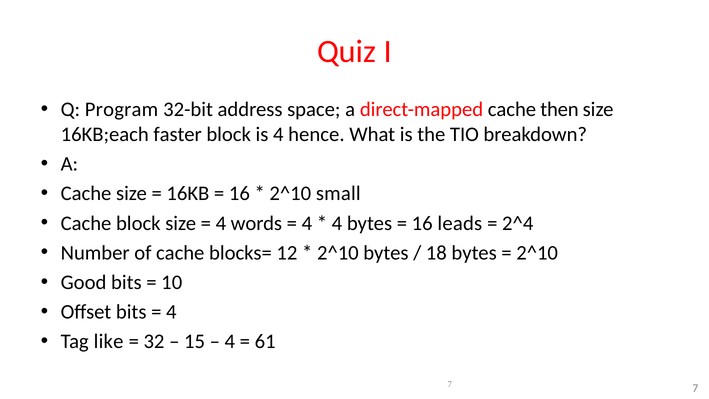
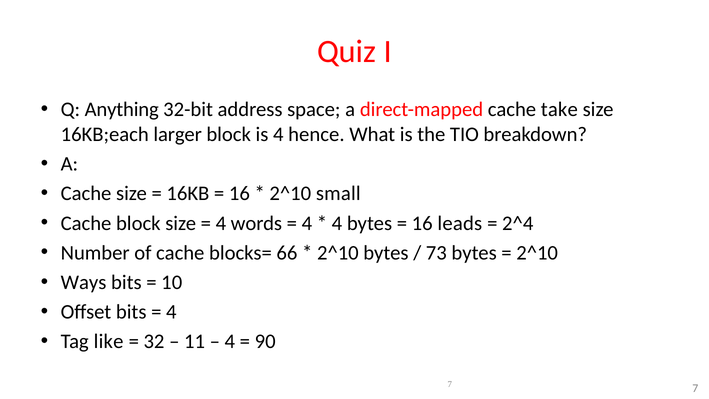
Program: Program -> Anything (122, 110)
then: then -> take (559, 110)
faster: faster -> larger (178, 134)
12: 12 -> 66 (287, 253)
18: 18 -> 73 (436, 253)
Good: Good -> Ways (84, 282)
15: 15 -> 11 (195, 341)
61: 61 -> 90 (265, 341)
